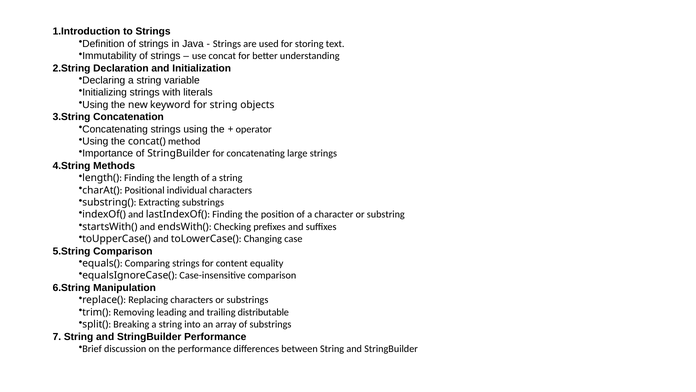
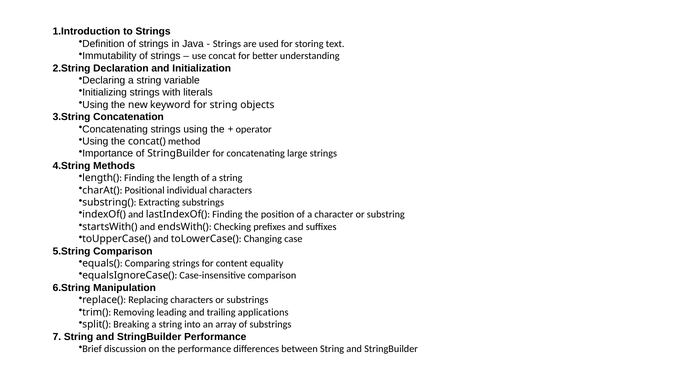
distributable: distributable -> applications (263, 312)
